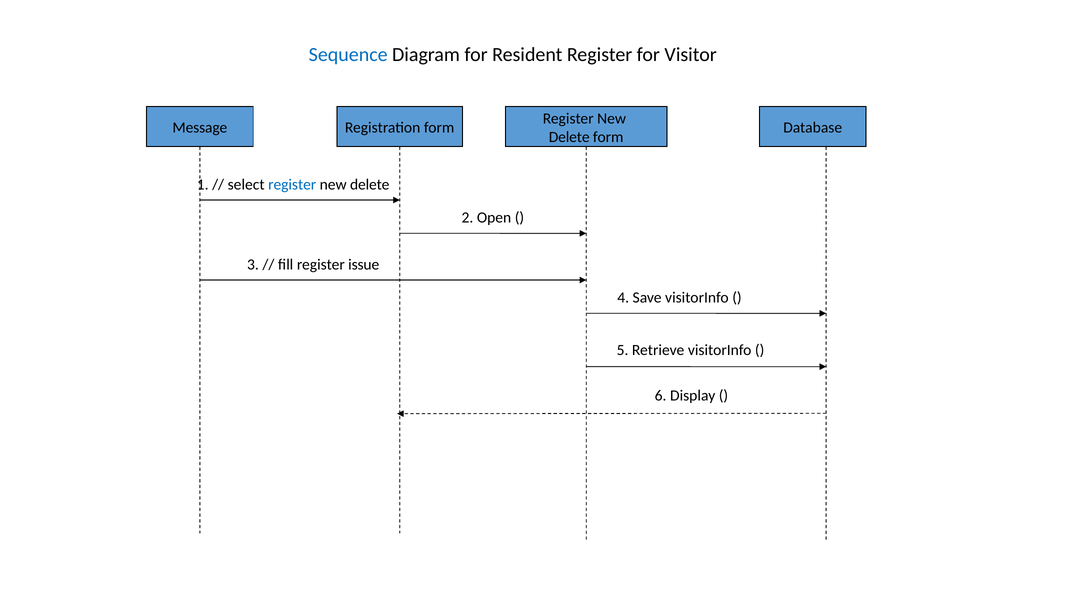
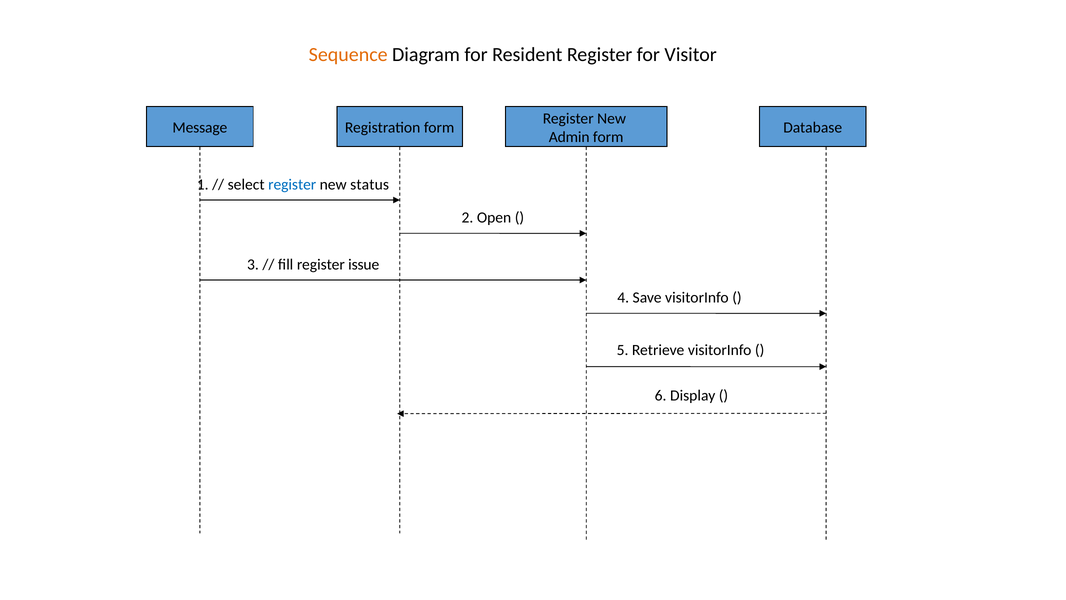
Sequence colour: blue -> orange (348, 55)
Delete: Delete -> Admin (569, 137)
delete: delete -> status (370, 184)
